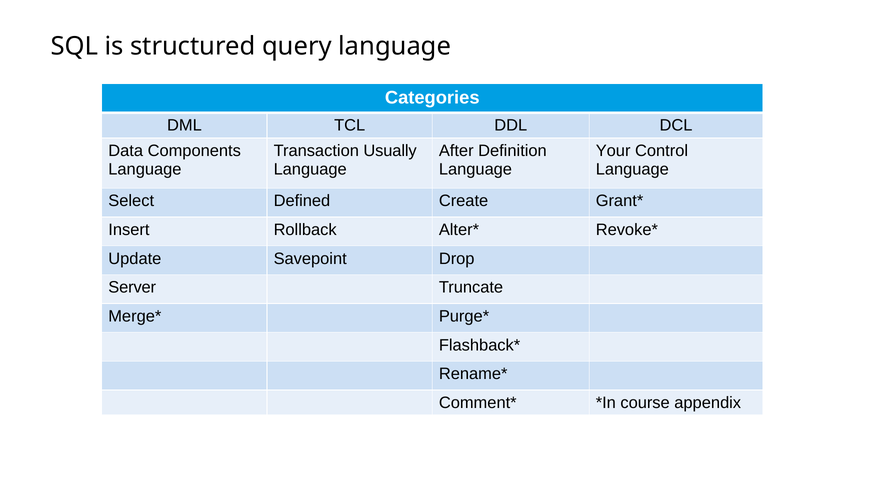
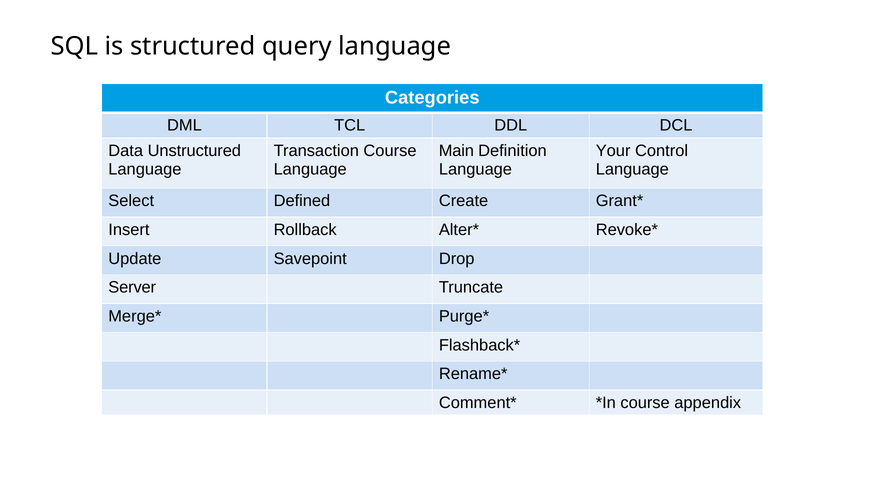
Components: Components -> Unstructured (194, 151)
Transaction Usually: Usually -> Course (390, 151)
After: After -> Main (456, 151)
